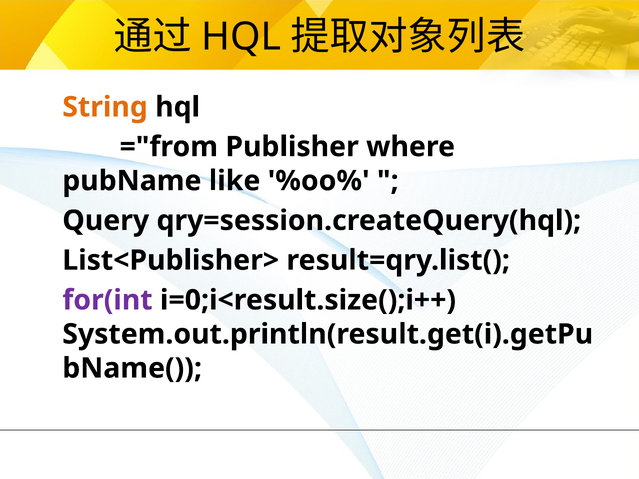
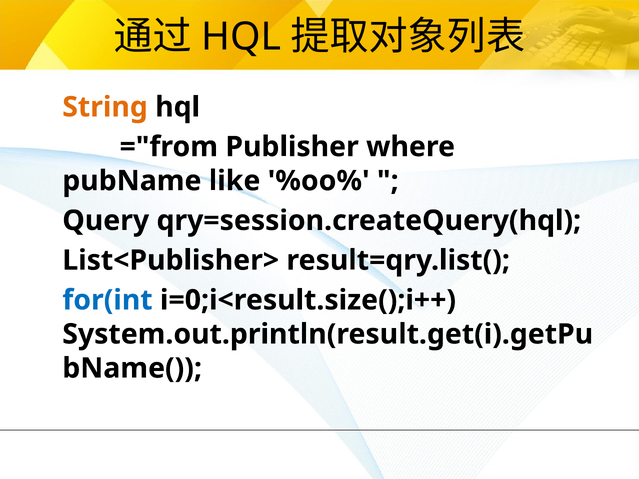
for(int colour: purple -> blue (107, 300)
